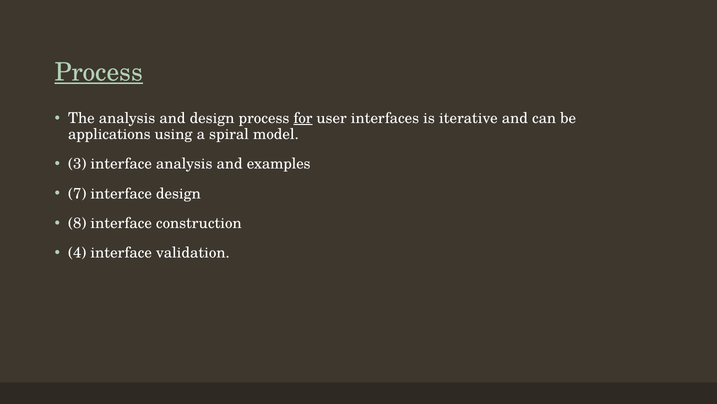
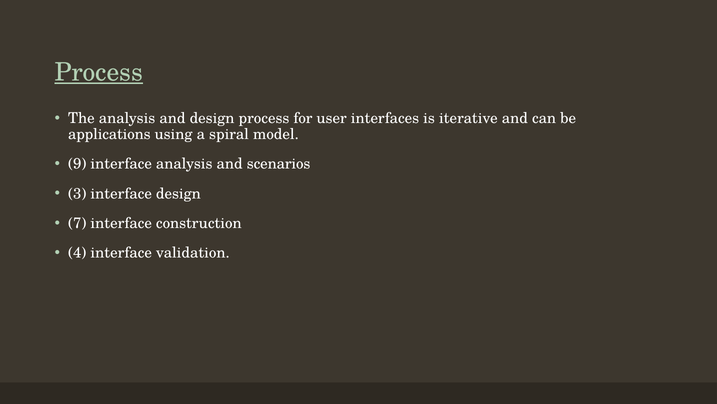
for underline: present -> none (303, 118)
3: 3 -> 9 (77, 164)
examples: examples -> scenarios (279, 164)
7: 7 -> 3 (77, 193)
8: 8 -> 7 (77, 223)
